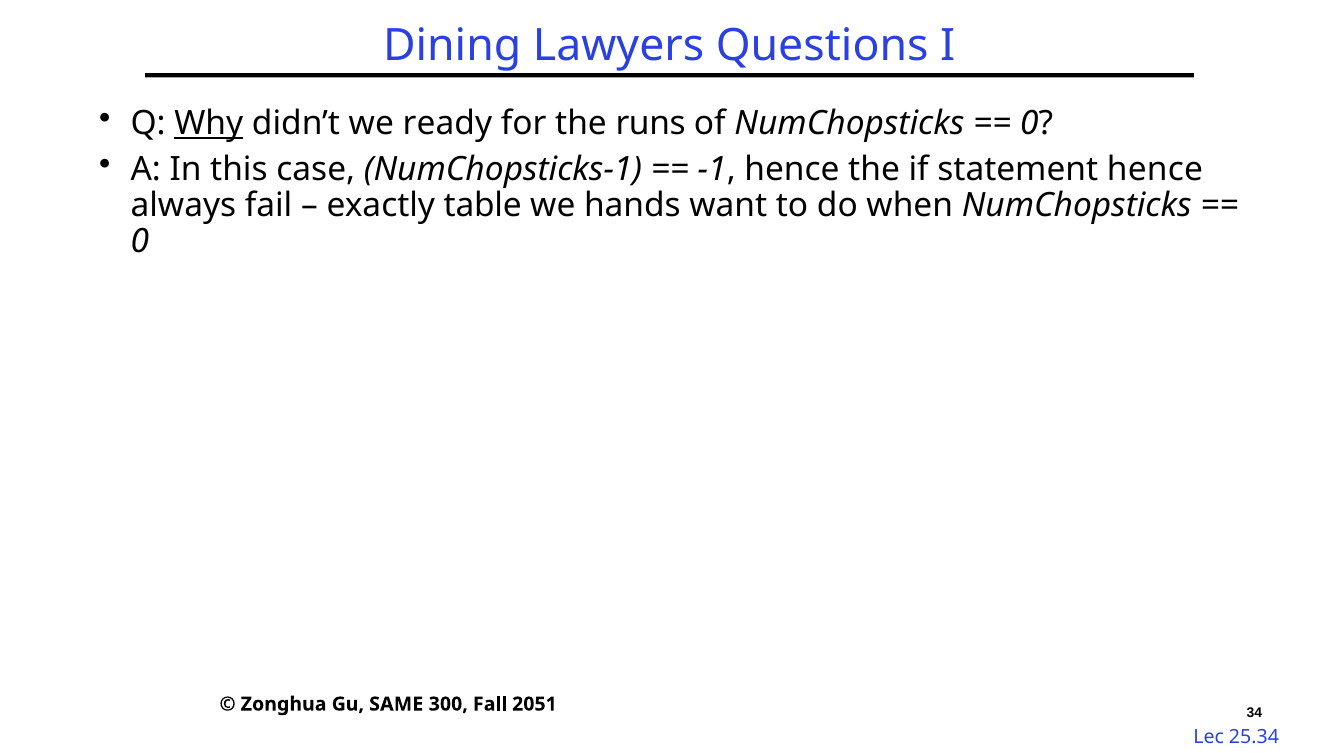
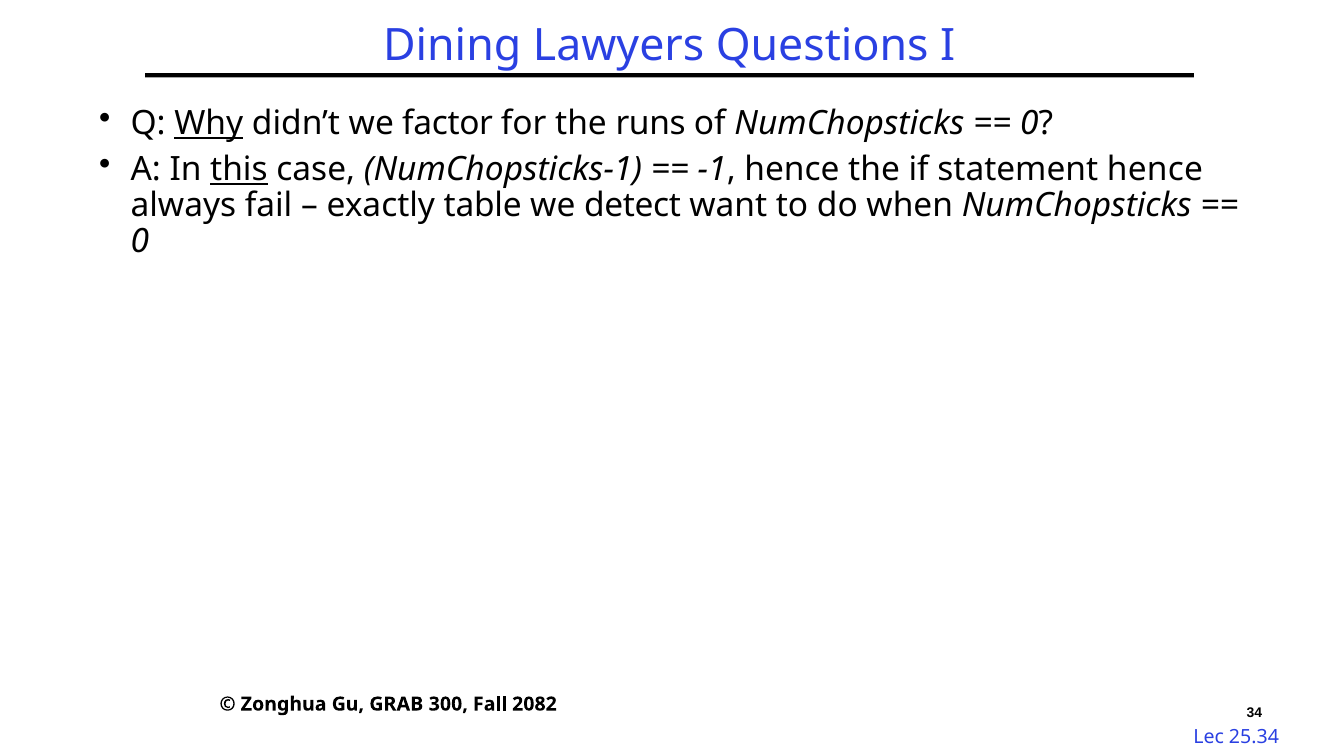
ready: ready -> factor (448, 123)
this underline: none -> present (239, 169)
hands: hands -> detect (633, 205)
SAME: SAME -> GRAB (396, 704)
2051: 2051 -> 2082 (534, 704)
